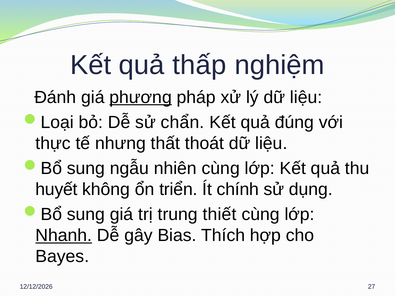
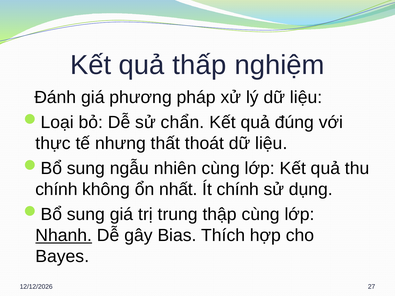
phương underline: present -> none (141, 97)
huyết: huyết -> chính (56, 189)
triển: triển -> nhất (178, 189)
thiết: thiết -> thập (220, 215)
